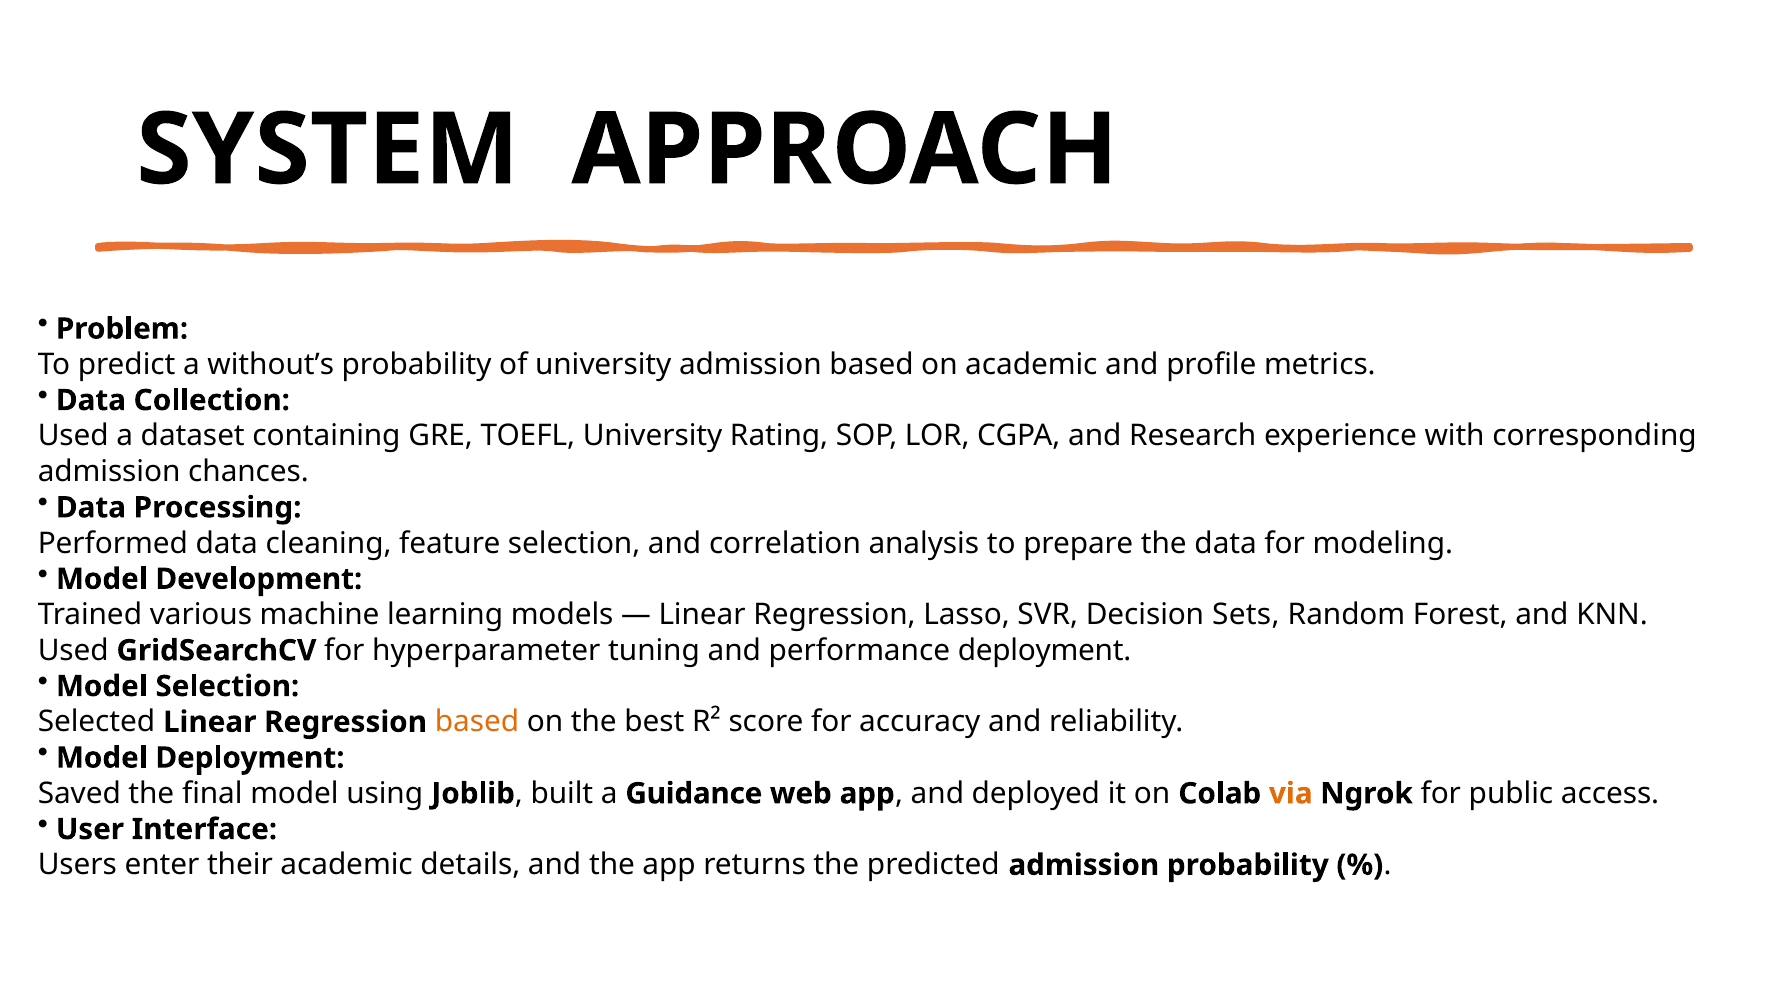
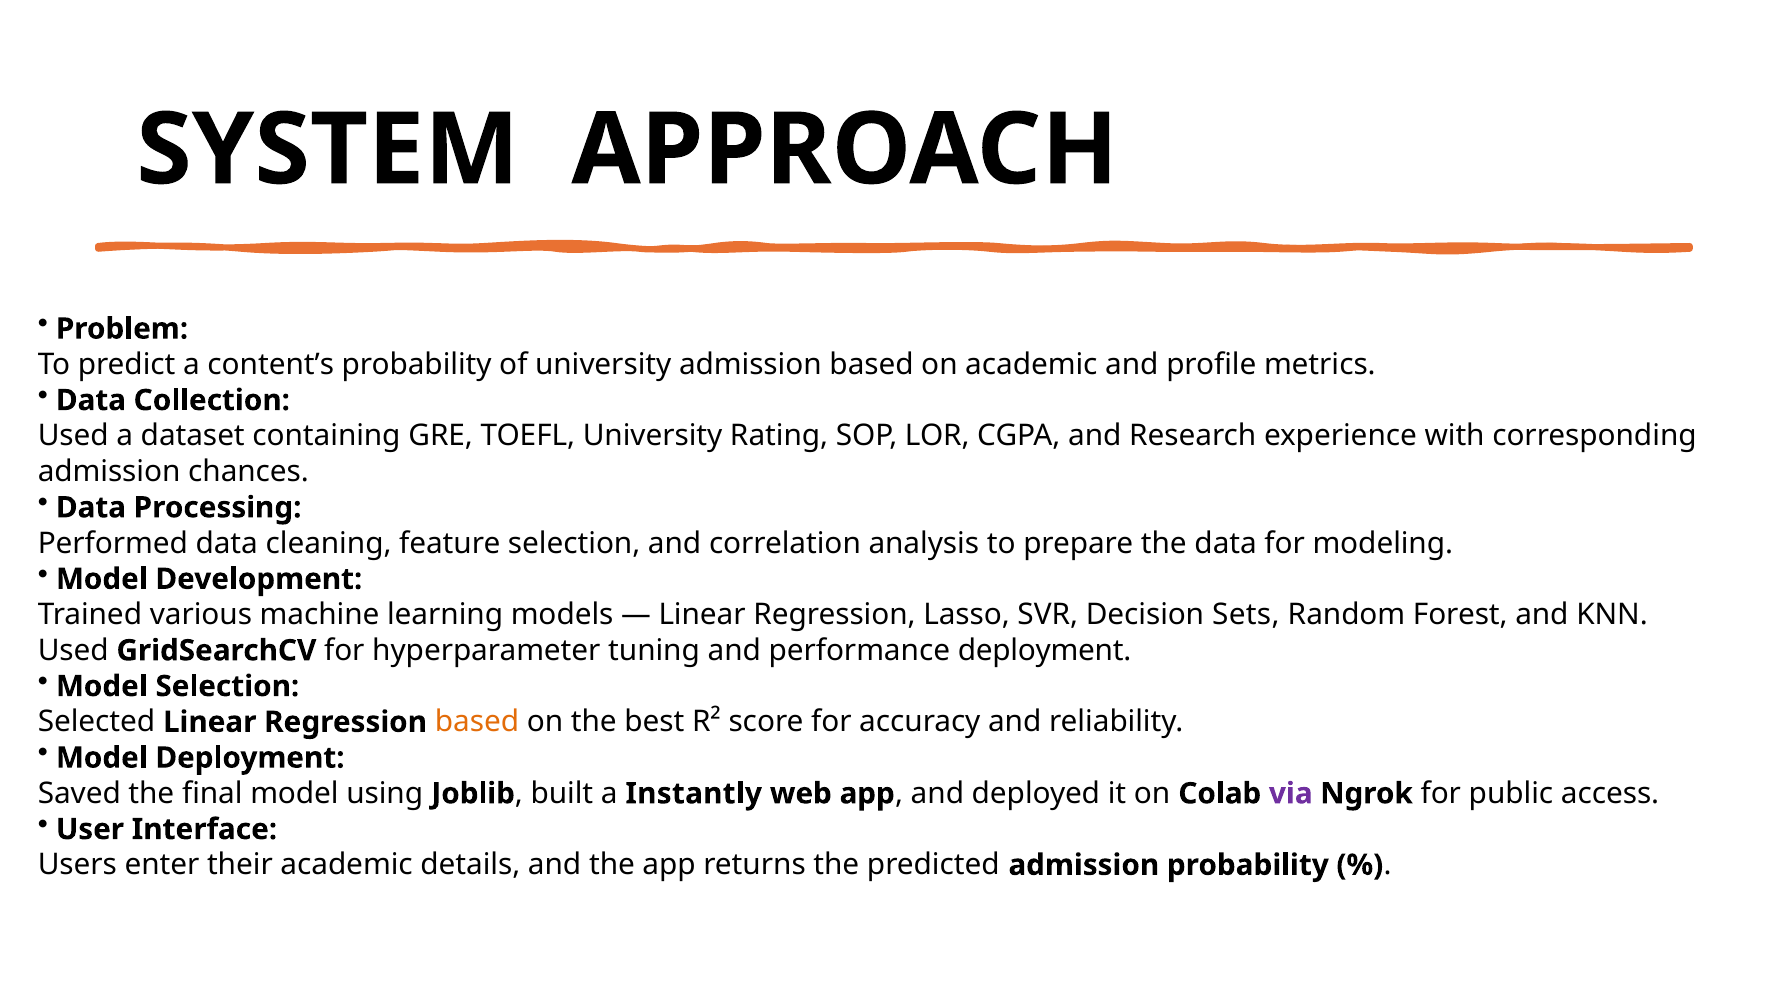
without’s: without’s -> content’s (271, 364)
Guidance: Guidance -> Instantly (694, 793)
via colour: orange -> purple (1291, 793)
